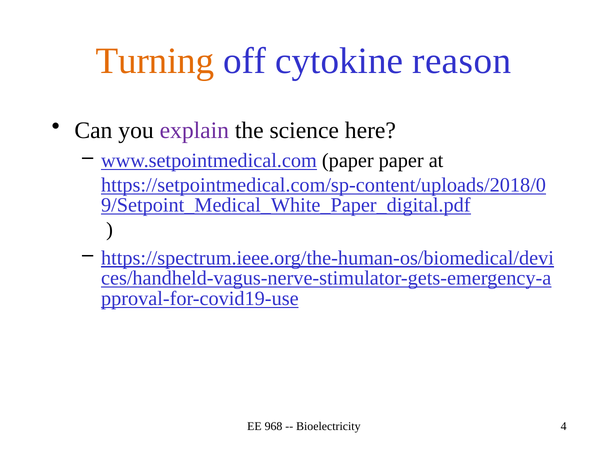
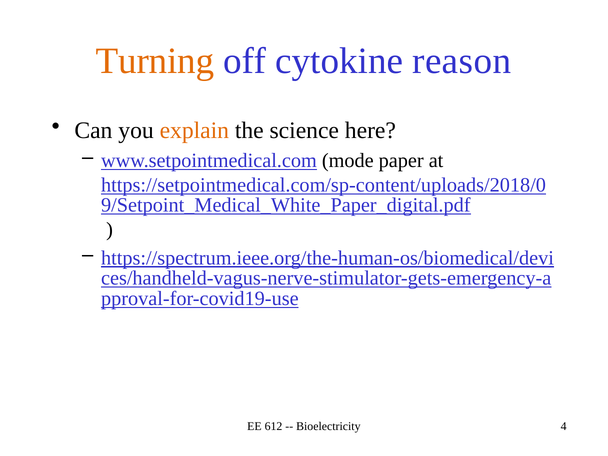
explain colour: purple -> orange (194, 130)
www.setpointmedical.com paper: paper -> mode (348, 161)
968: 968 -> 612 (274, 426)
